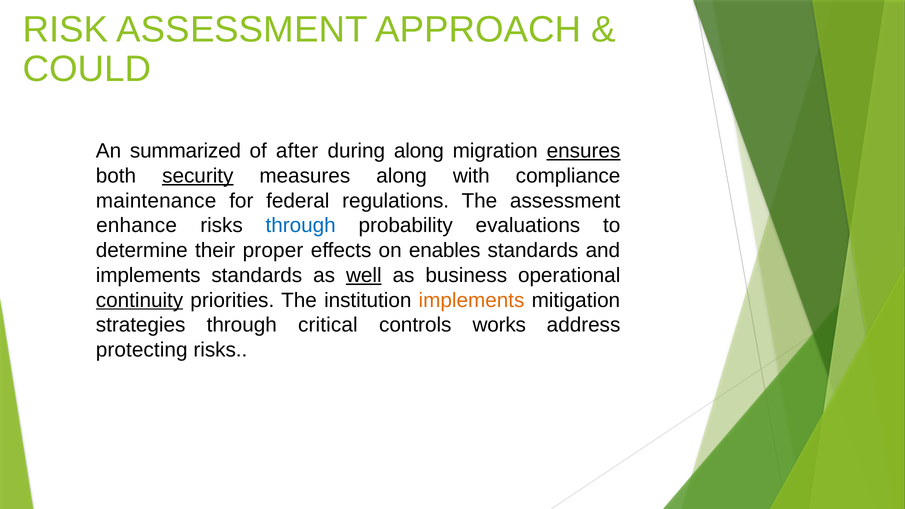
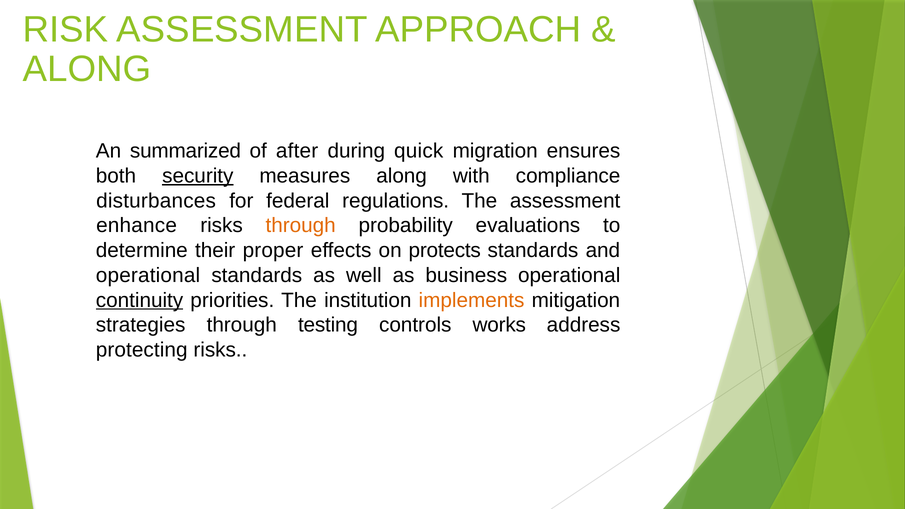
COULD: COULD -> ALONG (87, 69)
during along: along -> quick (419, 151)
ensures underline: present -> none (583, 151)
maintenance: maintenance -> disturbances (156, 201)
through colour: blue -> orange (301, 226)
enables: enables -> protects (445, 250)
implements: implements -> operational (148, 275)
well underline: present -> none (364, 275)
critical: critical -> testing (328, 325)
